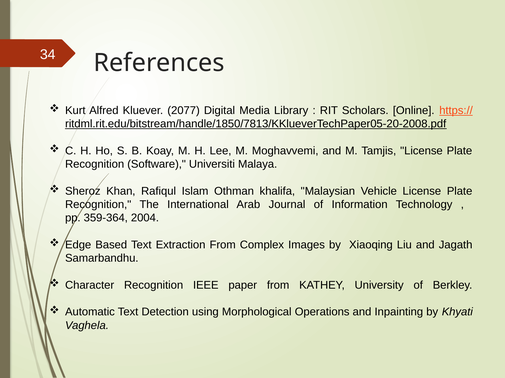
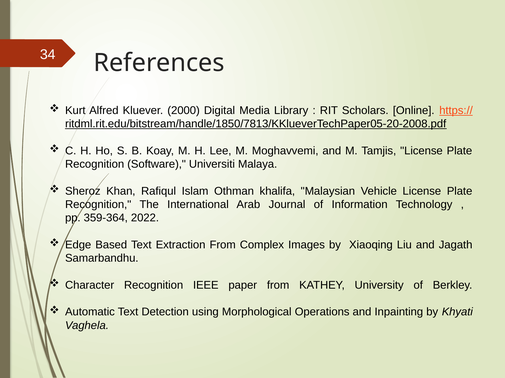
2077: 2077 -> 2000 (184, 111)
2004: 2004 -> 2022 (145, 218)
